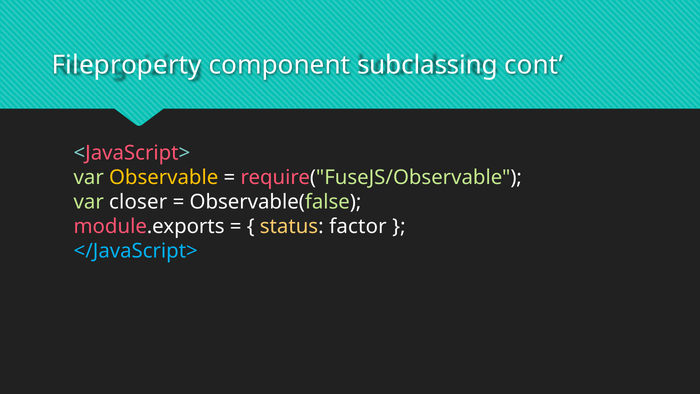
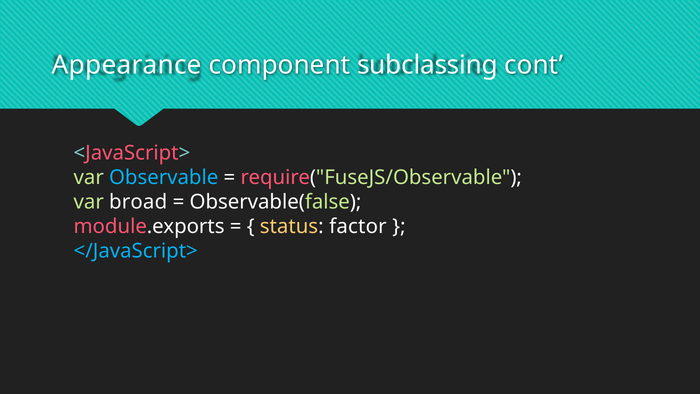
Fileproperty: Fileproperty -> Appearance (127, 65)
Observable colour: yellow -> light blue (164, 177)
closer: closer -> broad (138, 202)
